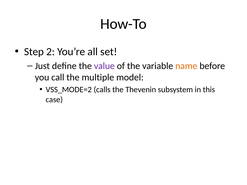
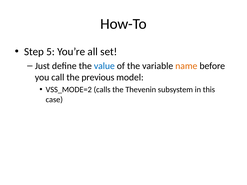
2: 2 -> 5 (51, 52)
value colour: purple -> blue (104, 66)
multiple: multiple -> previous (98, 78)
